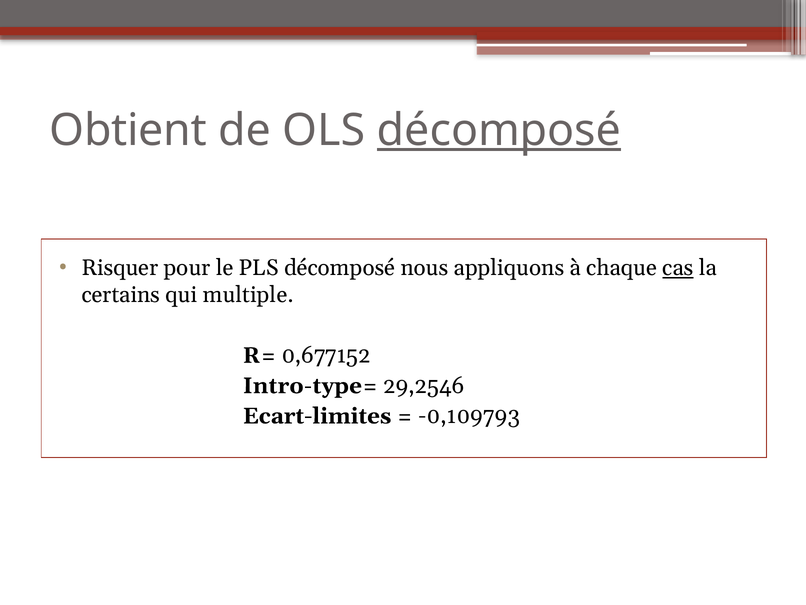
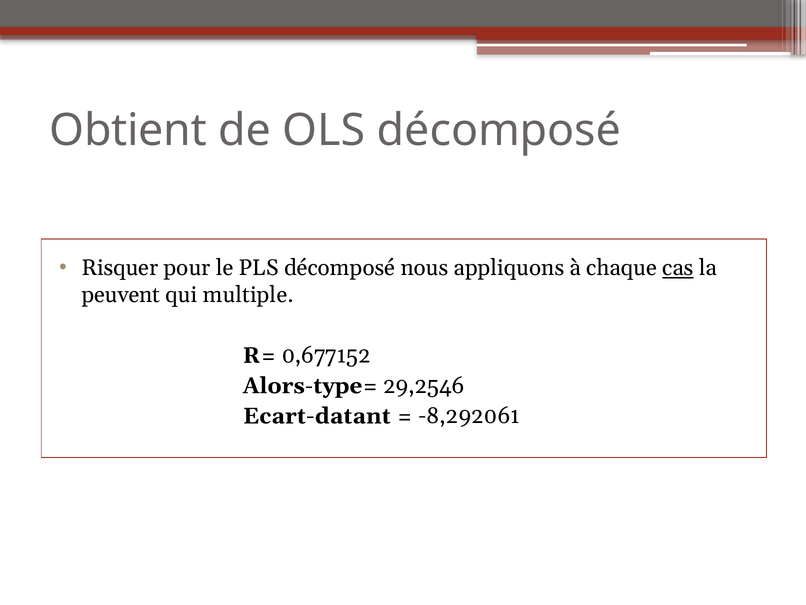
décomposé underline: present -> none (499, 130)
certains: certains -> peuvent (121, 295)
Intro-type=: Intro-type= -> Alors-type= (310, 385)
Ecart-limites: Ecart-limites -> Ecart-datant (317, 416)
-0,109793: -0,109793 -> -8,292061 (469, 416)
